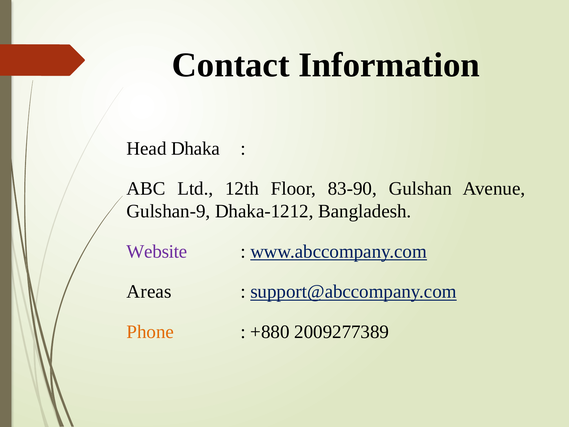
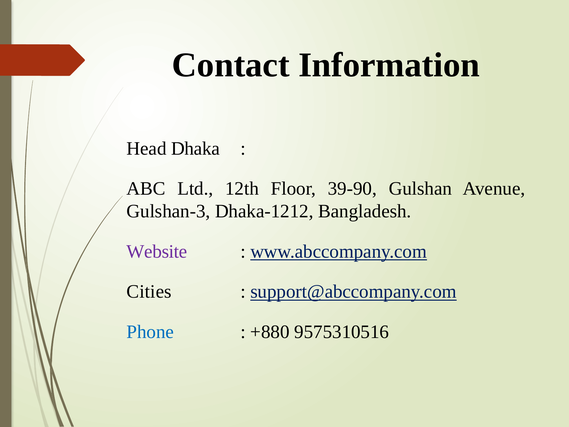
83-90: 83-90 -> 39-90 (352, 188)
Gulshan-9: Gulshan-9 -> Gulshan-3 (168, 211)
Areas: Areas -> Cities (149, 292)
Phone colour: orange -> blue (150, 332)
2009277389: 2009277389 -> 9575310516 (342, 332)
